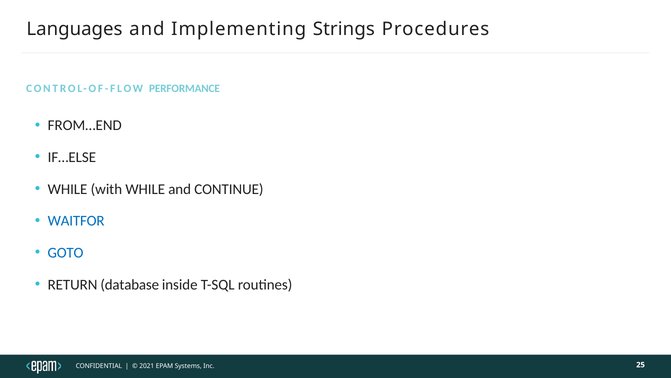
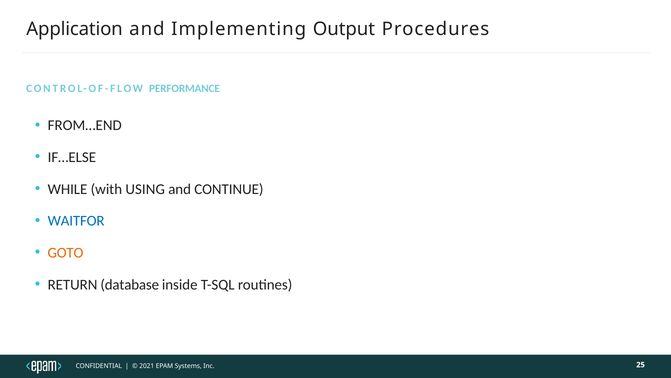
Languages: Languages -> Application (75, 29)
Strings: Strings -> Output (344, 29)
with WHILE: WHILE -> USING (145, 189)
GOTO colour: blue -> orange (65, 252)
